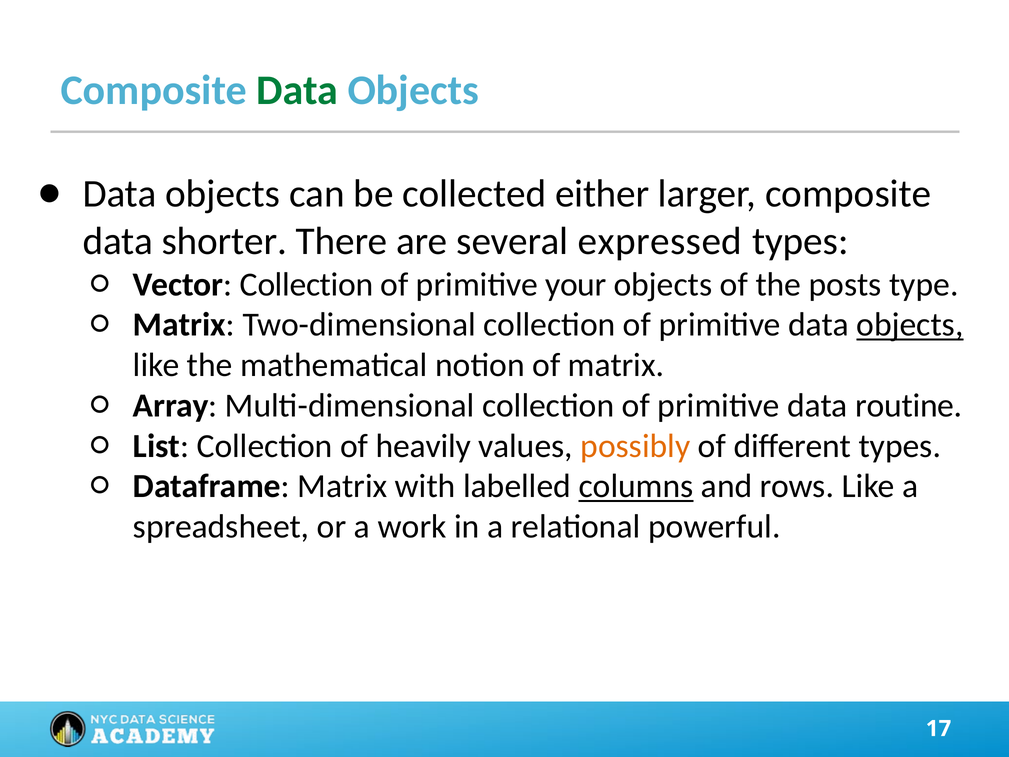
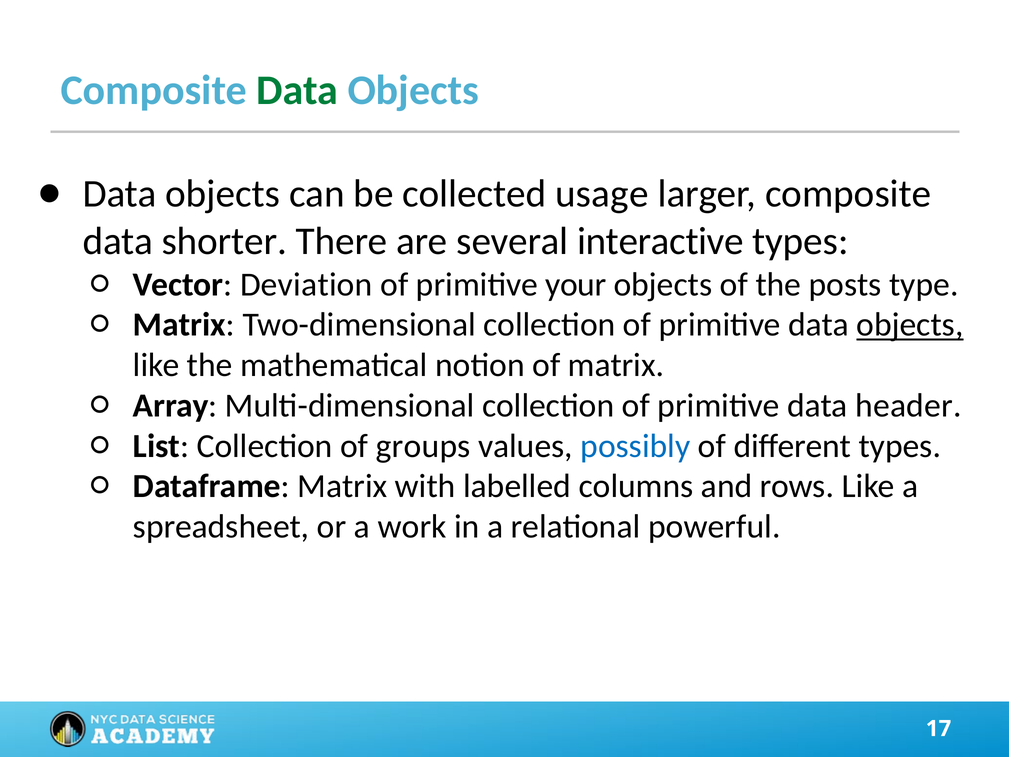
either: either -> usage (602, 194)
expressed: expressed -> interactive (660, 241)
Vector Collection: Collection -> Deviation (306, 284)
routine: routine -> header (908, 405)
heavily: heavily -> groups (423, 446)
possibly colour: orange -> blue (635, 446)
columns underline: present -> none (636, 486)
